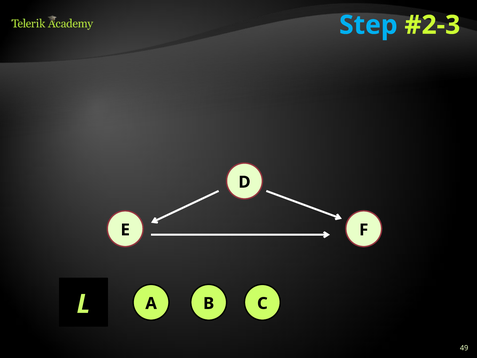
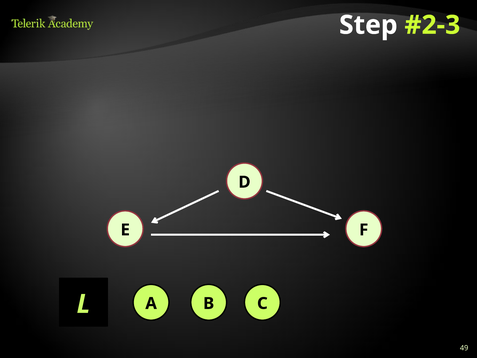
Step colour: light blue -> white (368, 25)
